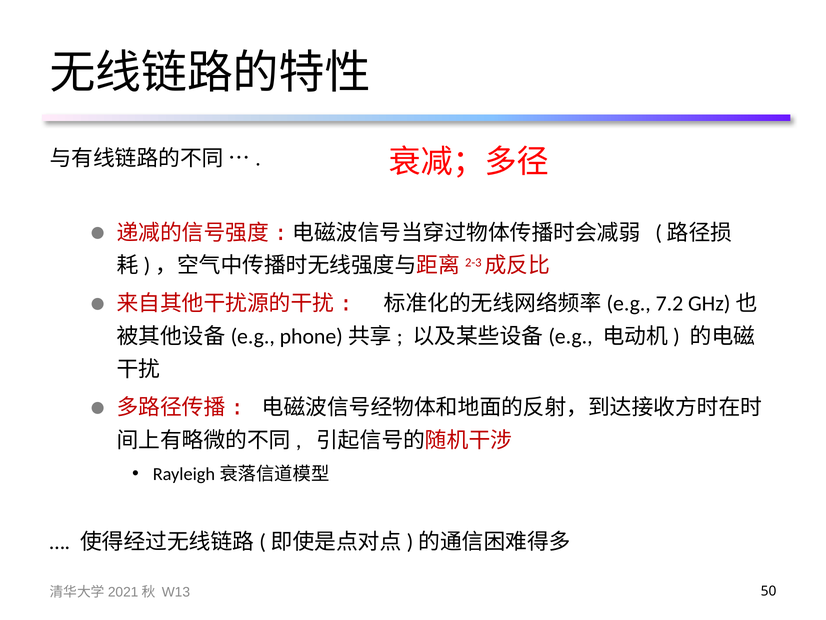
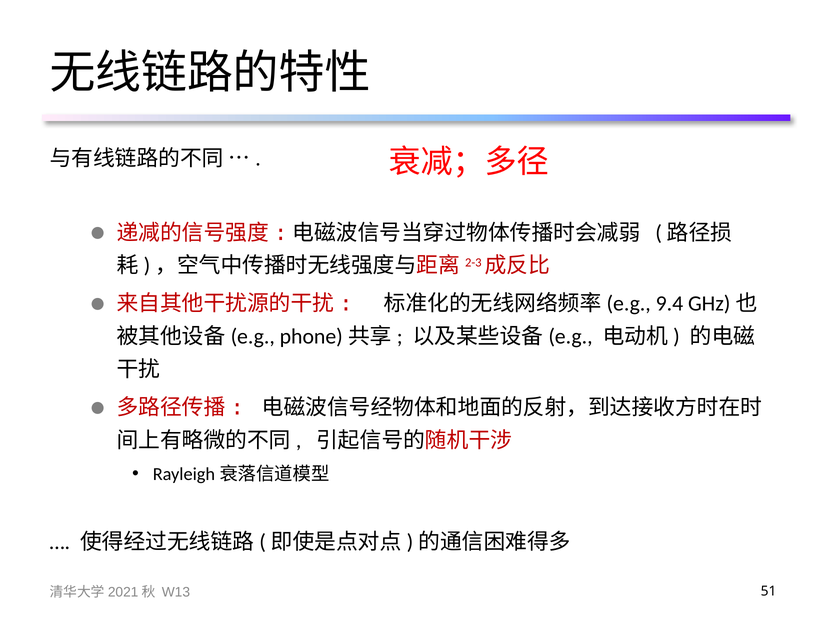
7.2: 7.2 -> 9.4 (669, 303)
50: 50 -> 51 (769, 591)
